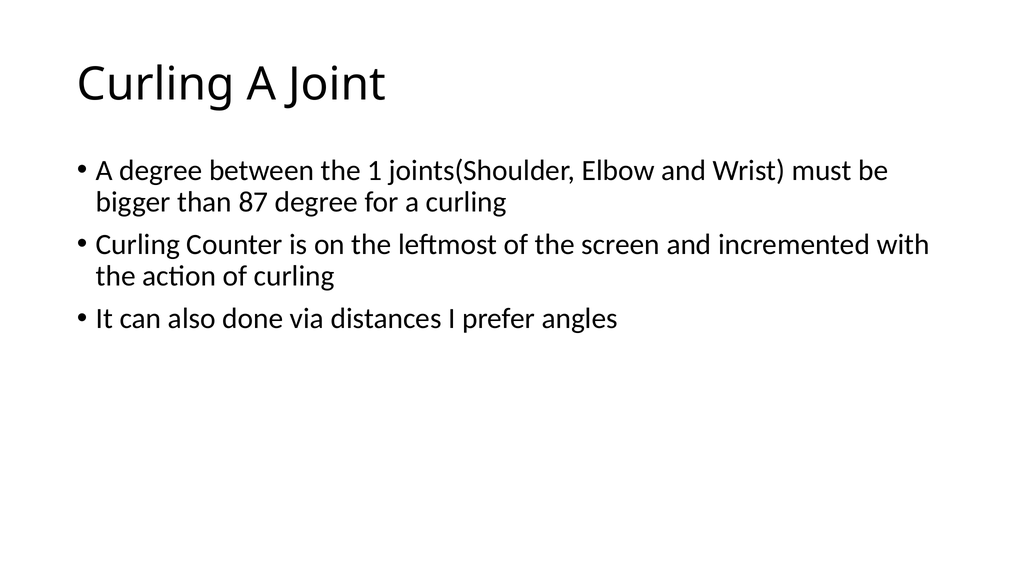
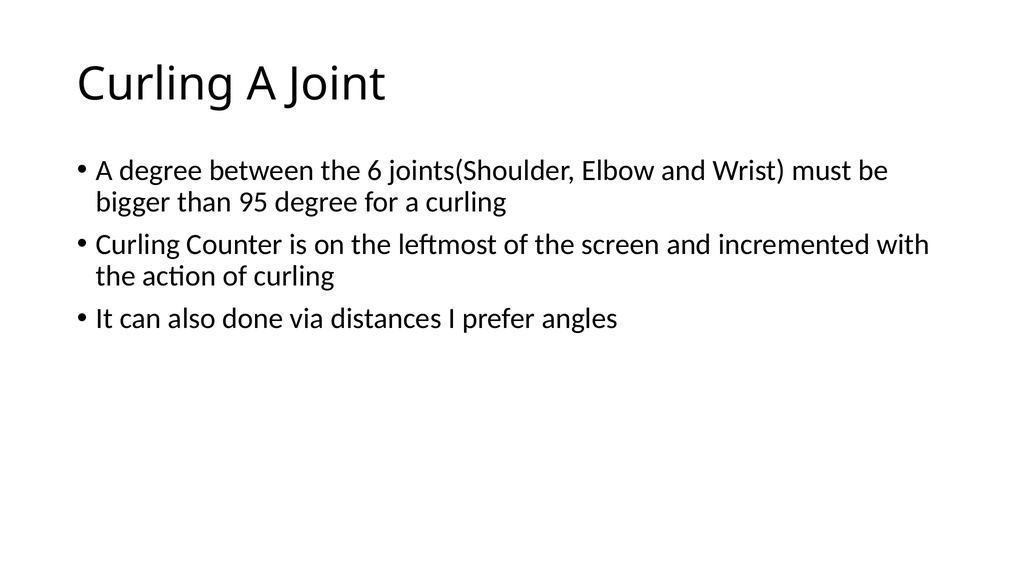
1: 1 -> 6 (375, 171)
87: 87 -> 95 (253, 202)
